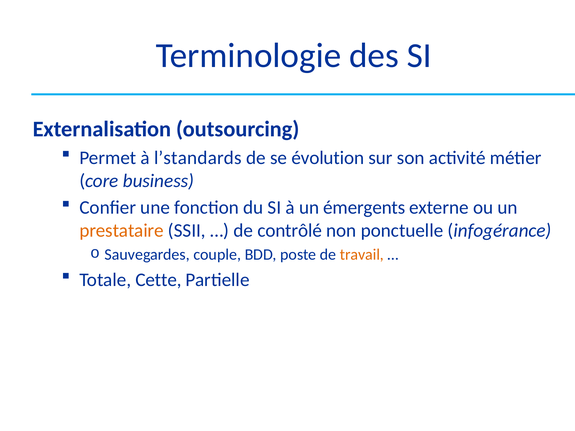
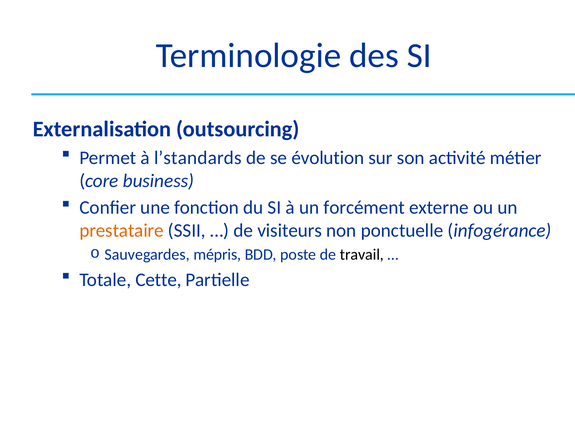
émergents: émergents -> forcément (364, 208)
contrôlé: contrôlé -> visiteurs (290, 231)
couple: couple -> mépris (217, 255)
travail colour: orange -> black (362, 255)
